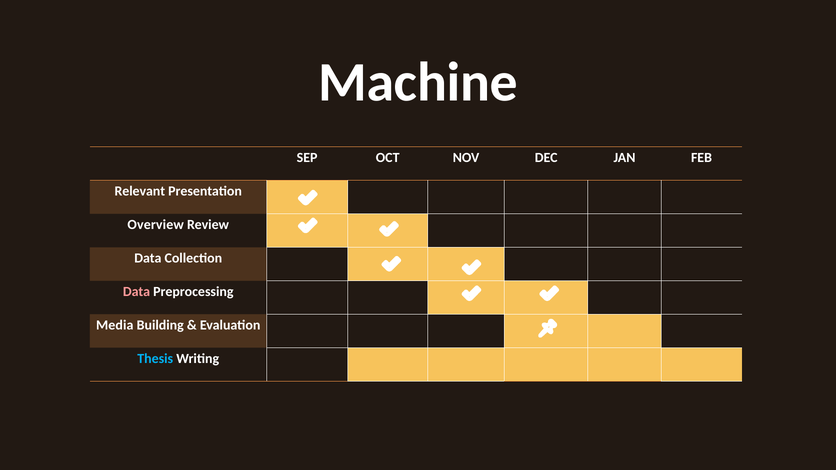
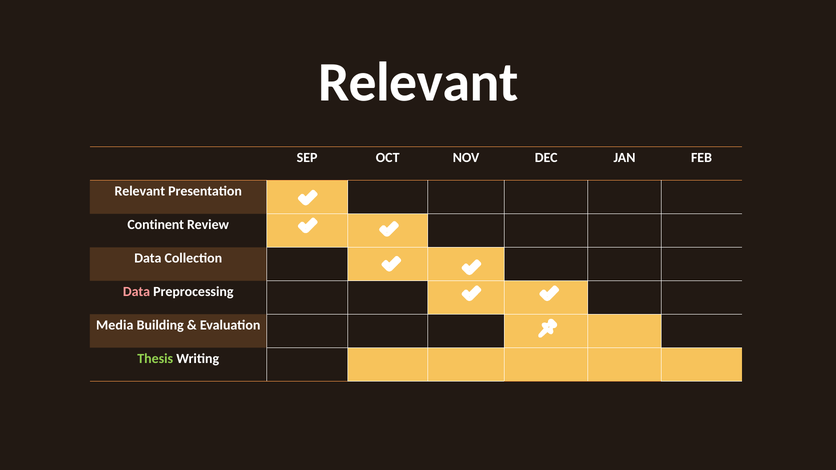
Machine: Machine -> Relevant (418, 82)
Overview: Overview -> Continent (156, 225)
Thesis colour: light blue -> light green (155, 359)
